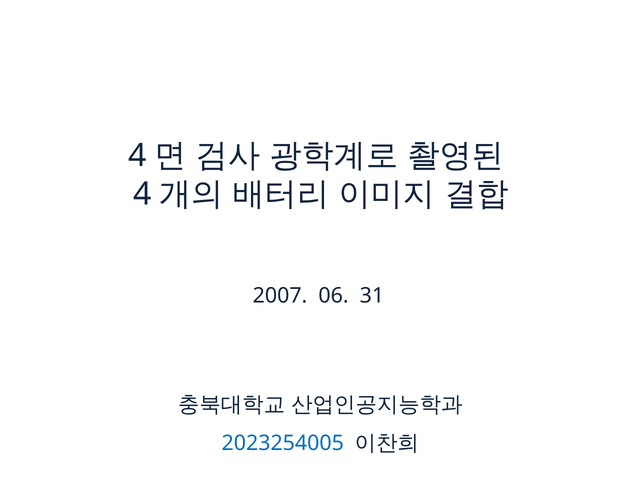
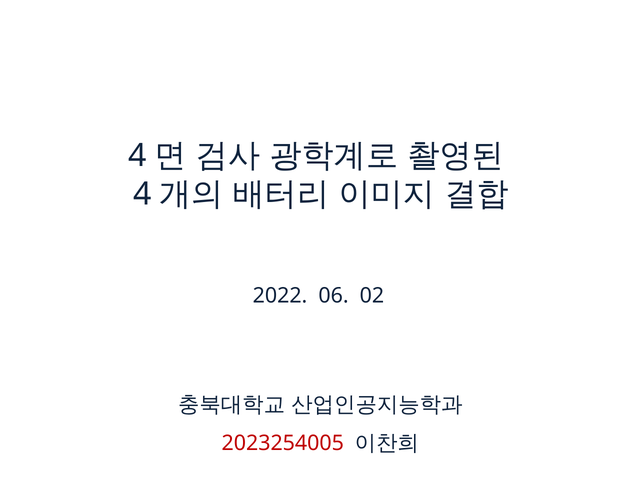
2007: 2007 -> 2022 (280, 295)
31: 31 -> 02 (372, 295)
2023254005 colour: blue -> red (283, 443)
